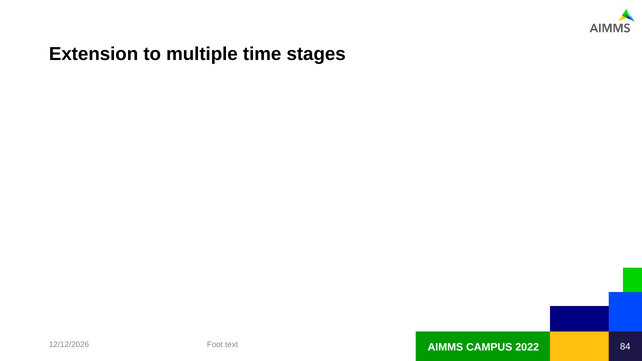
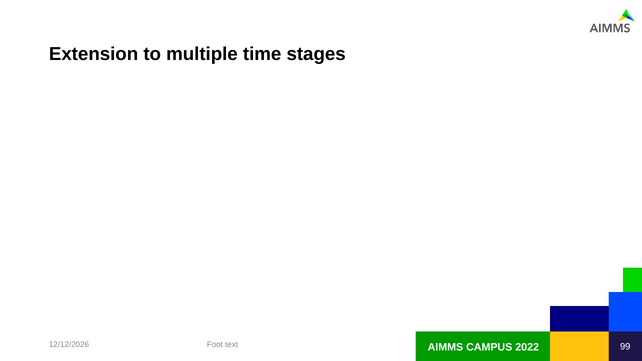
84: 84 -> 99 (625, 347)
